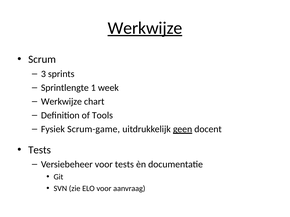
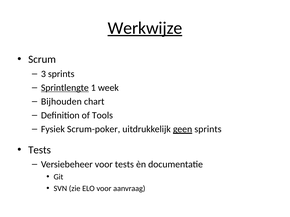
Sprintlengte underline: none -> present (65, 88)
Werkwijze: Werkwijze -> Bijhouden (61, 102)
Scrum-game: Scrum-game -> Scrum-poker (94, 129)
geen docent: docent -> sprints (208, 129)
